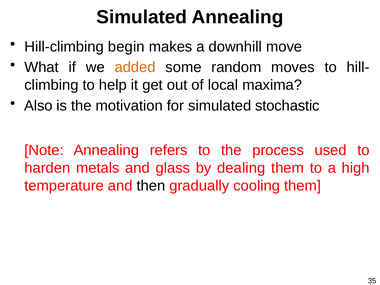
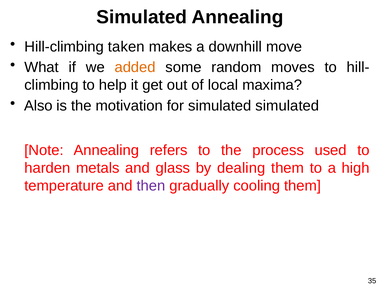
begin: begin -> taken (126, 47)
simulated stochastic: stochastic -> simulated (287, 106)
then colour: black -> purple (151, 186)
